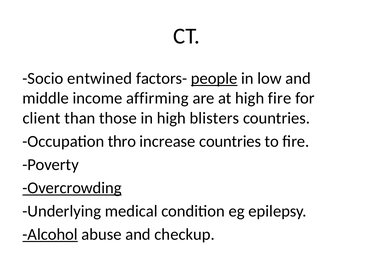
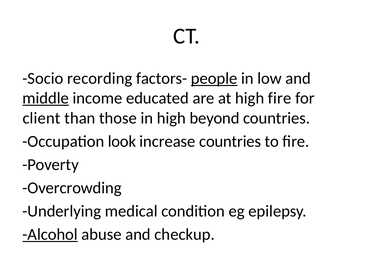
entwined: entwined -> recording (100, 78)
middle underline: none -> present (46, 98)
affirming: affirming -> educated (157, 98)
blisters: blisters -> beyond (215, 118)
thro: thro -> look (122, 141)
Overcrowding underline: present -> none (72, 188)
